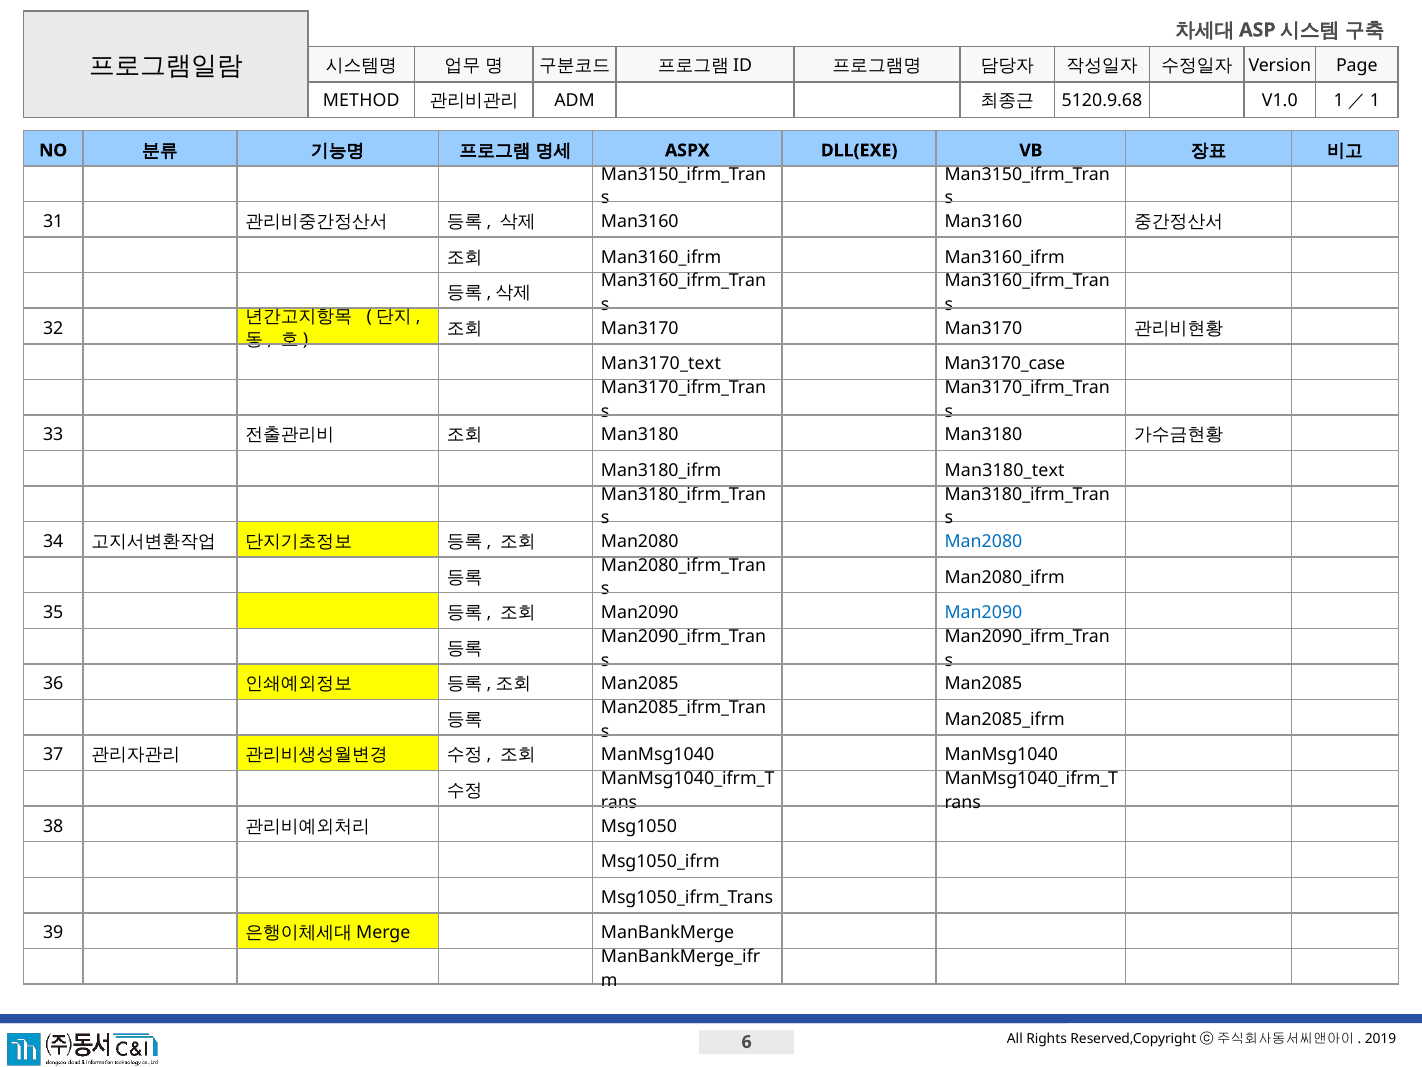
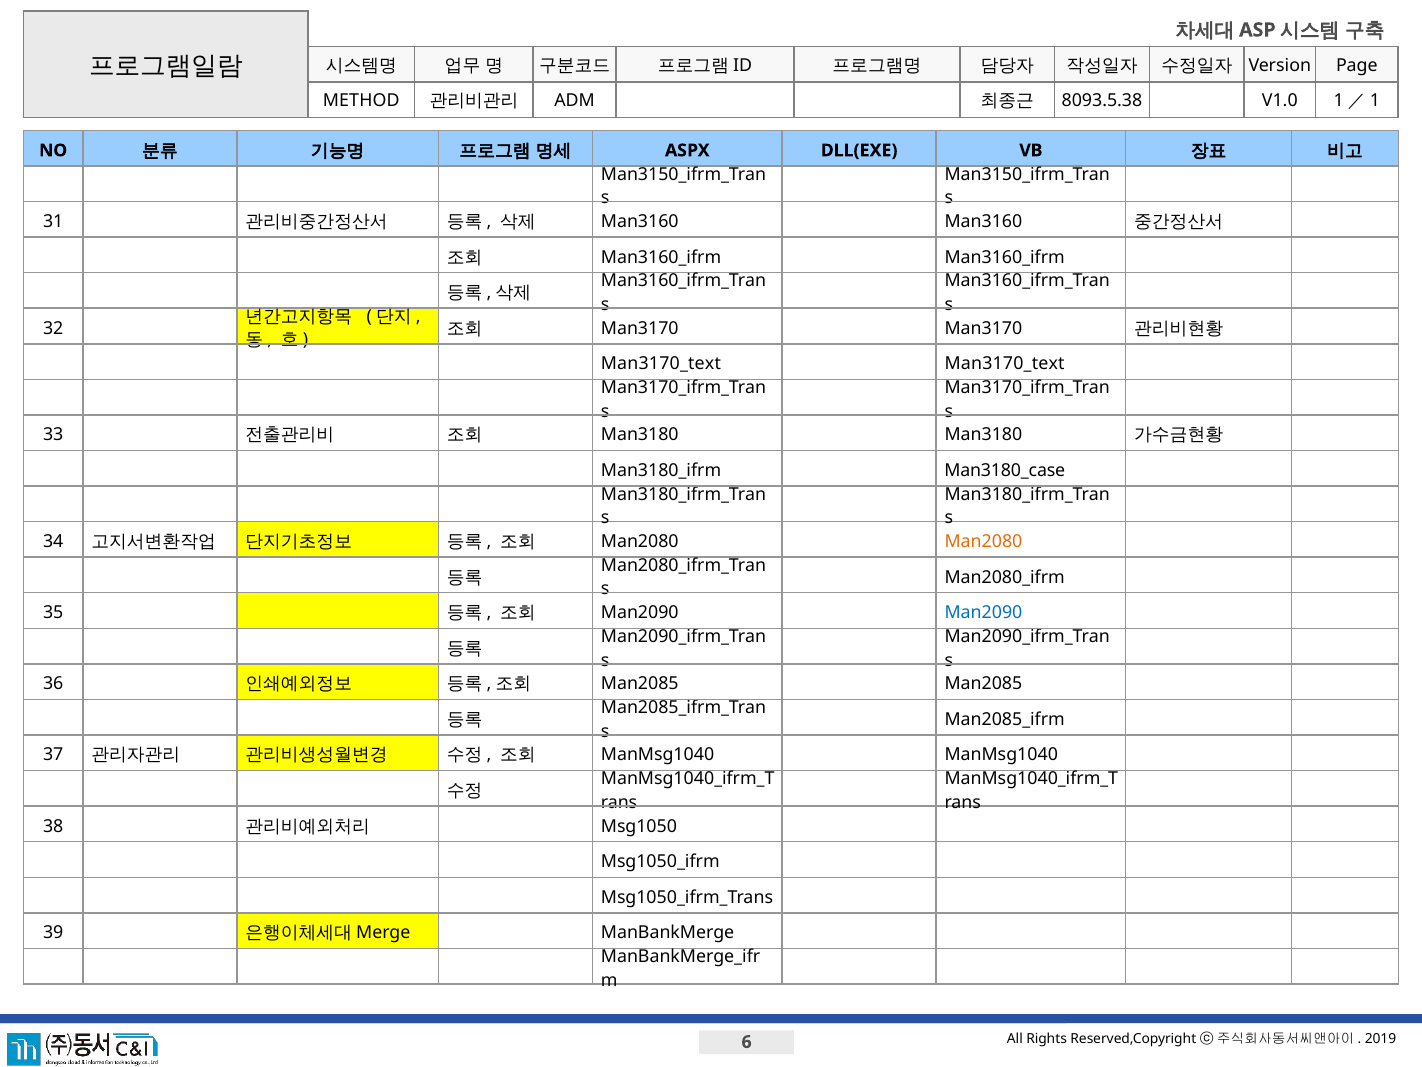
5120.9.68: 5120.9.68 -> 8093.5.38 (1102, 101)
Man3170_case: Man3170_case -> Man3170_text (1005, 364)
Man3180_text: Man3180_text -> Man3180_case (1005, 470)
Man2080 colour: blue -> orange (983, 541)
